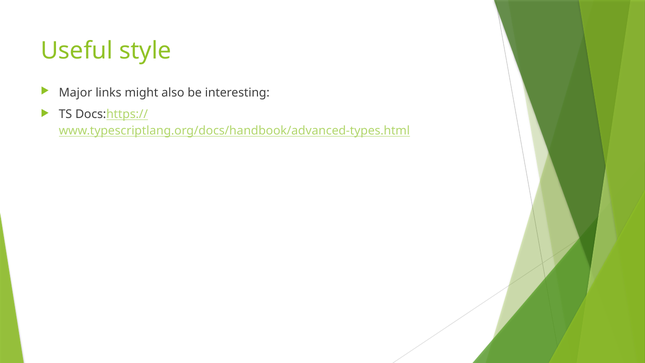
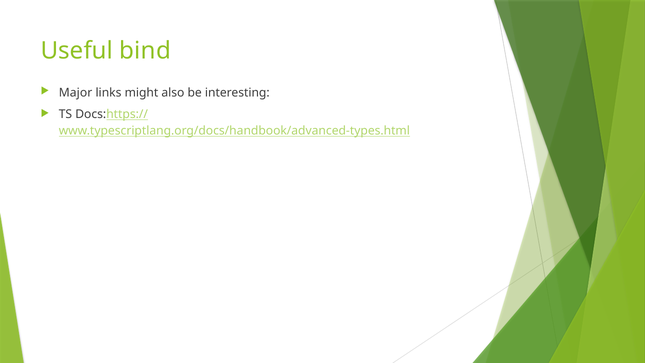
style: style -> bind (145, 51)
